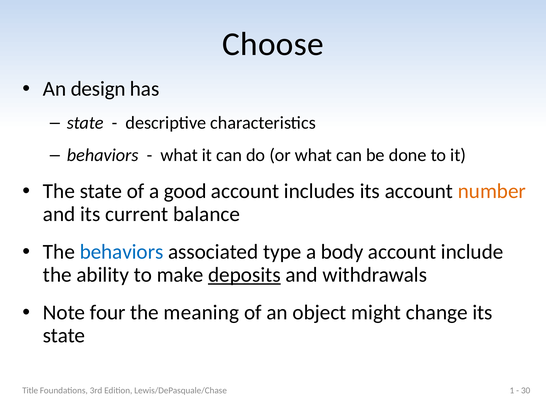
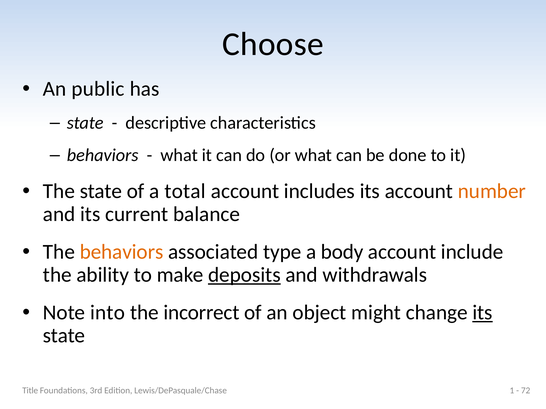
design: design -> public (98, 89)
good: good -> total (185, 192)
behaviors colour: blue -> orange (122, 252)
four: four -> into (108, 313)
meaning: meaning -> incorrect (202, 313)
its underline: none -> present (482, 313)
30: 30 -> 72 (526, 391)
